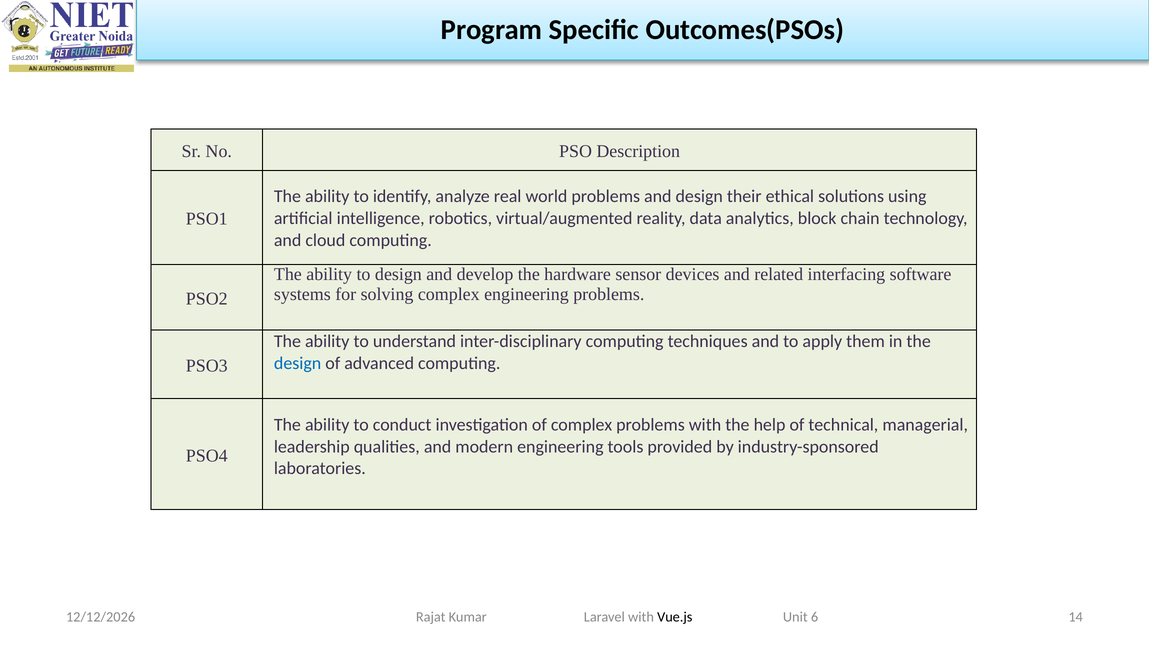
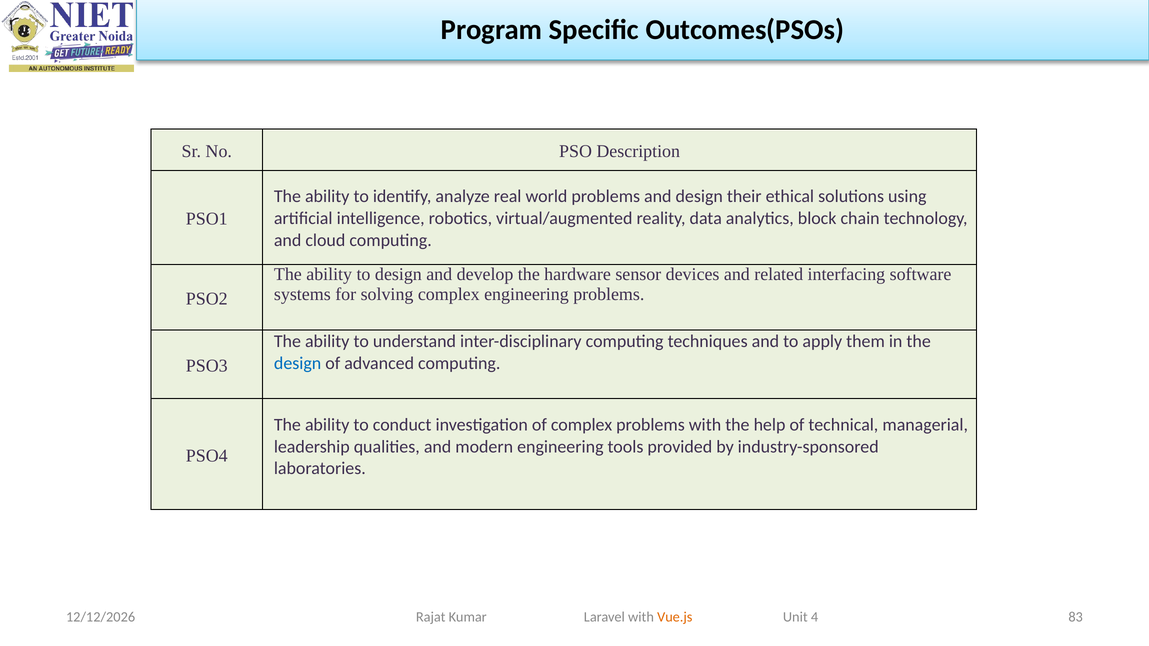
14: 14 -> 83 (1076, 617)
Vue.js colour: black -> orange (675, 617)
6: 6 -> 4 (815, 617)
